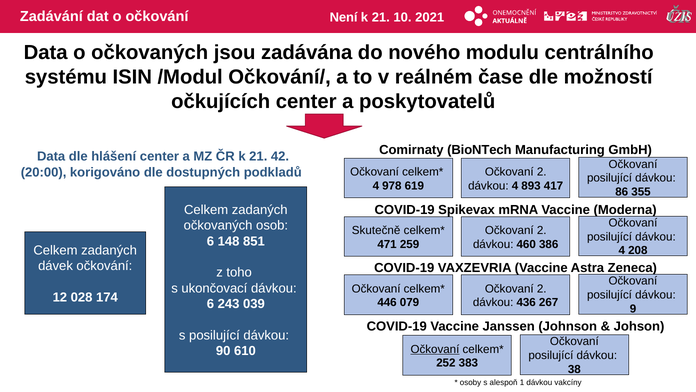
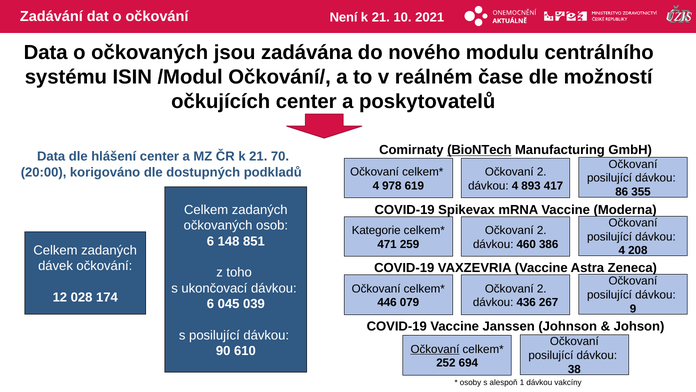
BioNTech underline: none -> present (479, 150)
42: 42 -> 70 (280, 156)
Skutečně: Skutečně -> Kategorie (376, 230)
243: 243 -> 045 (229, 304)
383: 383 -> 694 (468, 363)
